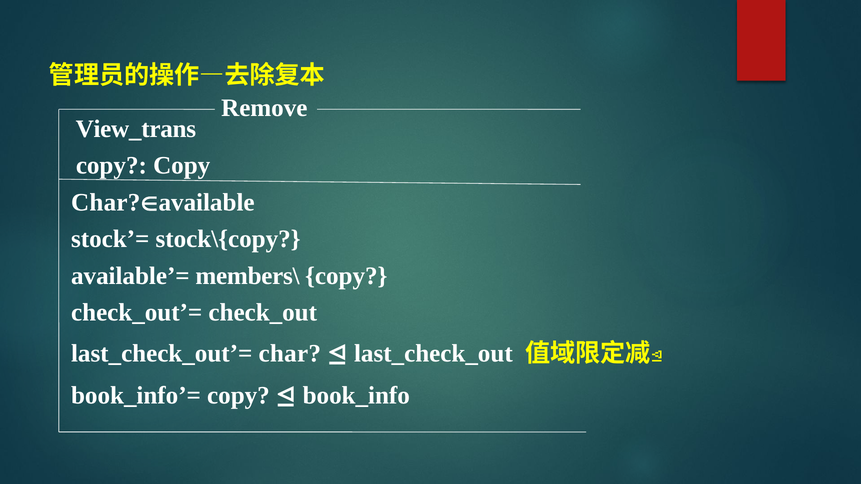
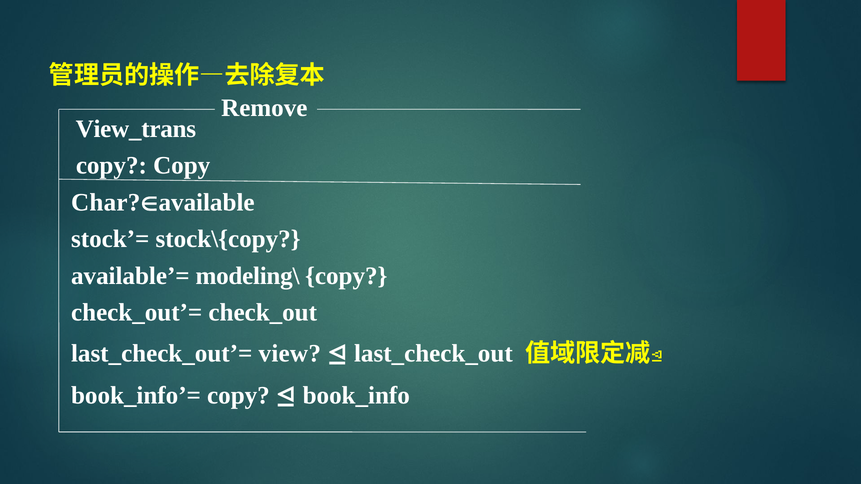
members\: members\ -> modeling\ (247, 276)
last_check_out’= char: char -> view (290, 354)
